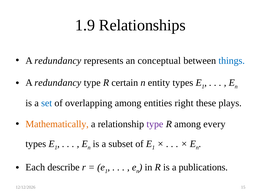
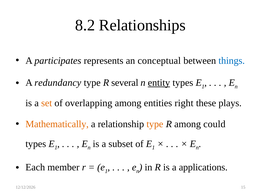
1.9: 1.9 -> 8.2 (85, 25)
redundancy: redundancy -> participates (58, 61)
certain: certain -> several (125, 83)
entity underline: none -> present (159, 83)
set colour: blue -> orange (47, 103)
type colour: purple -> orange (155, 124)
every: every -> could (214, 124)
describe: describe -> member (63, 167)
publications: publications -> applications (203, 167)
